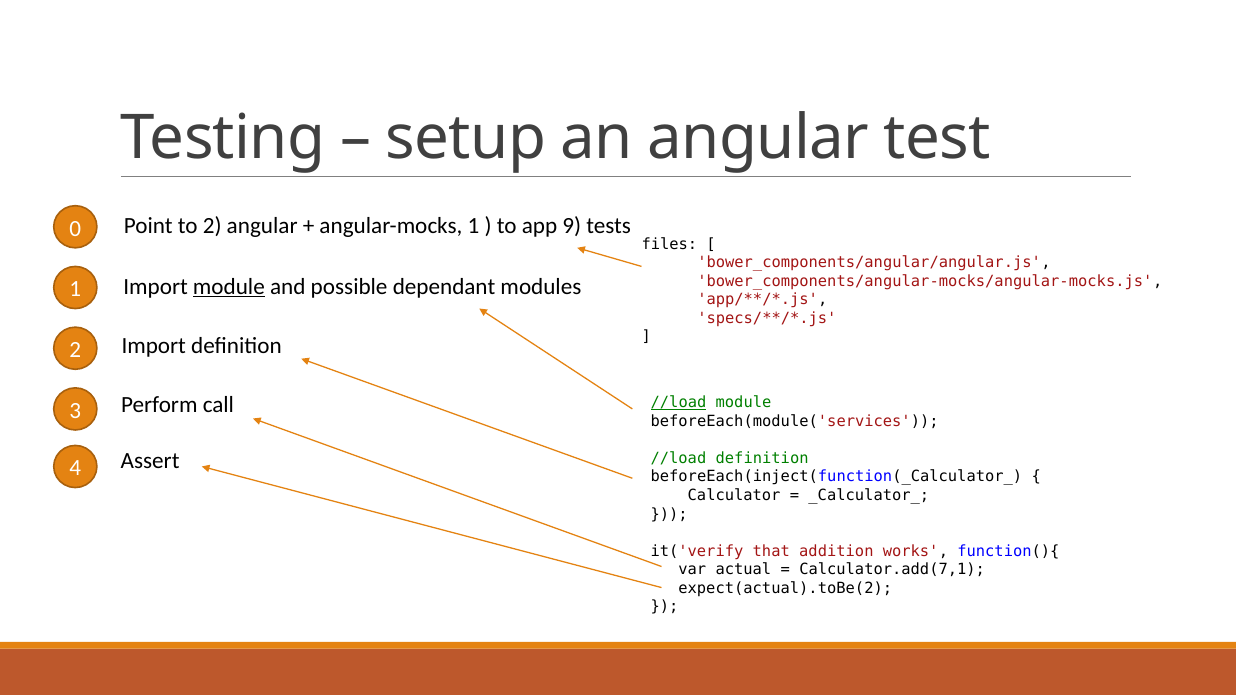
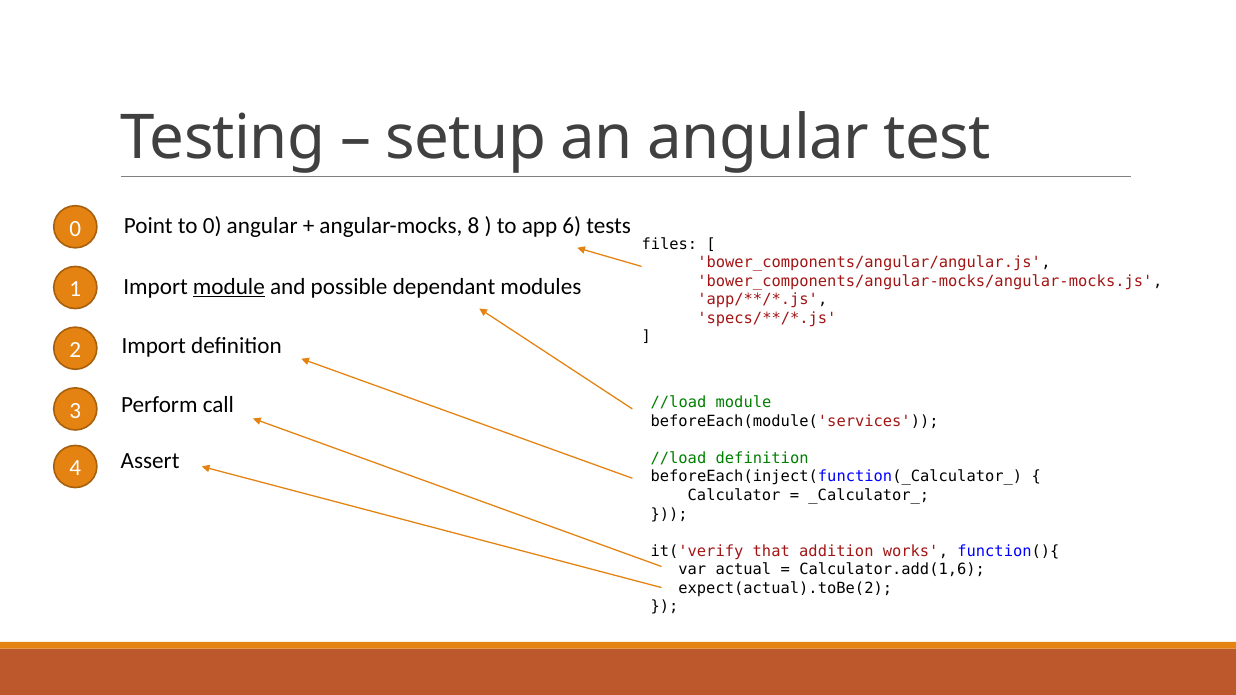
to 2: 2 -> 0 (212, 226)
angular-mocks 1: 1 -> 8 (474, 226)
9: 9 -> 6 (572, 226)
//load underline: present -> none (679, 403)
Calculator.add(7,1: Calculator.add(7,1 -> Calculator.add(1,6 (892, 570)
